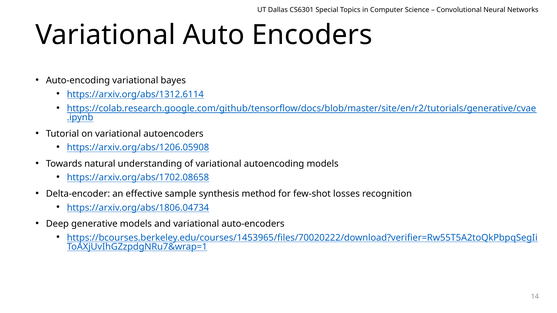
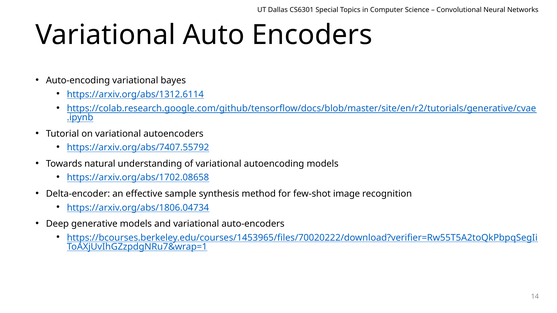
https://arxiv.org/abs/1206.05908: https://arxiv.org/abs/1206.05908 -> https://arxiv.org/abs/7407.55792 (138, 148)
losses: losses -> image (347, 194)
